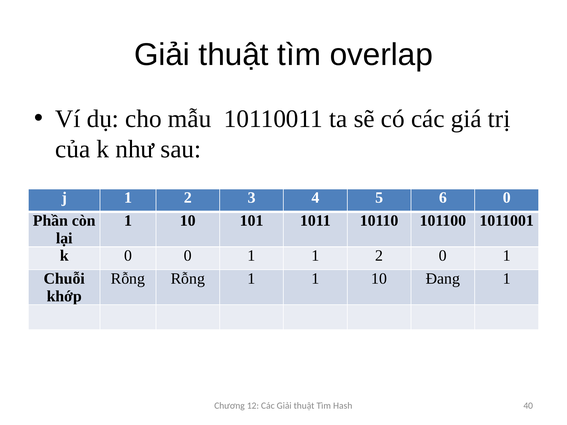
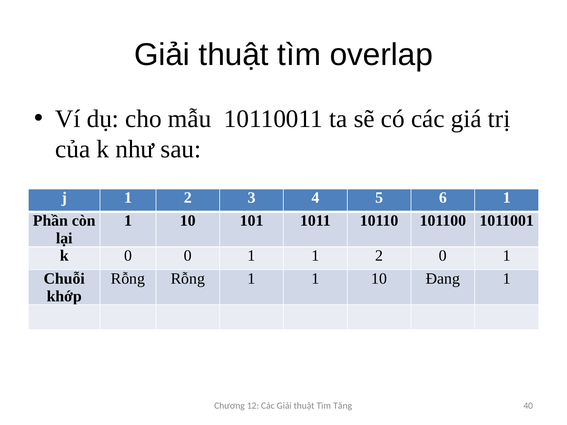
6 0: 0 -> 1 (507, 198)
Hash: Hash -> Tăng (343, 406)
